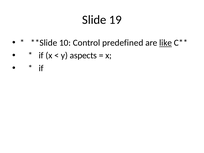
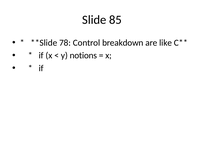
19: 19 -> 85 (115, 20)
10: 10 -> 78 (65, 43)
predefined: predefined -> breakdown (123, 43)
like underline: present -> none (166, 43)
aspects: aspects -> notions (83, 55)
